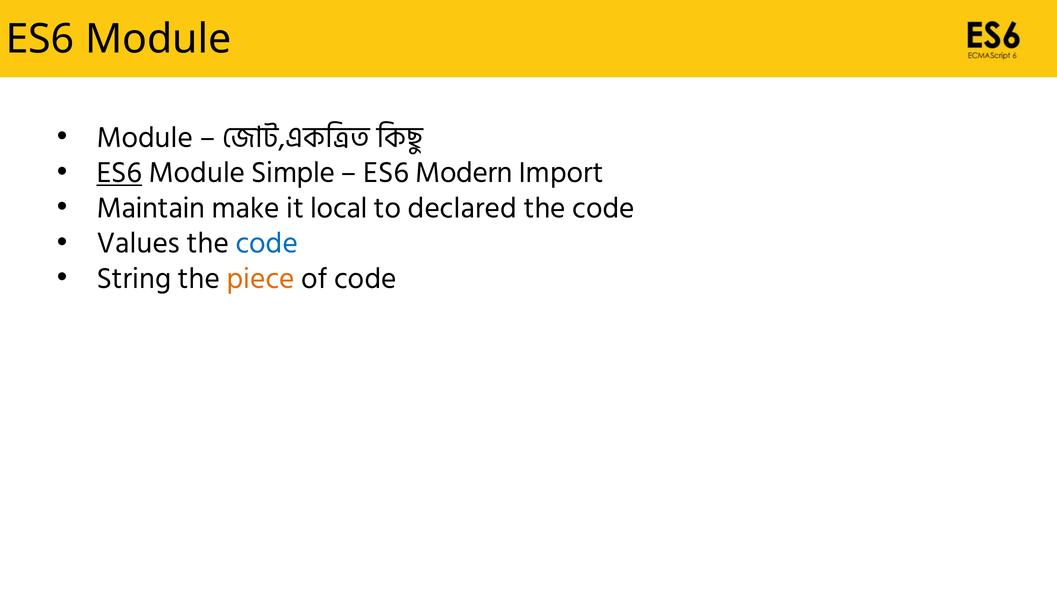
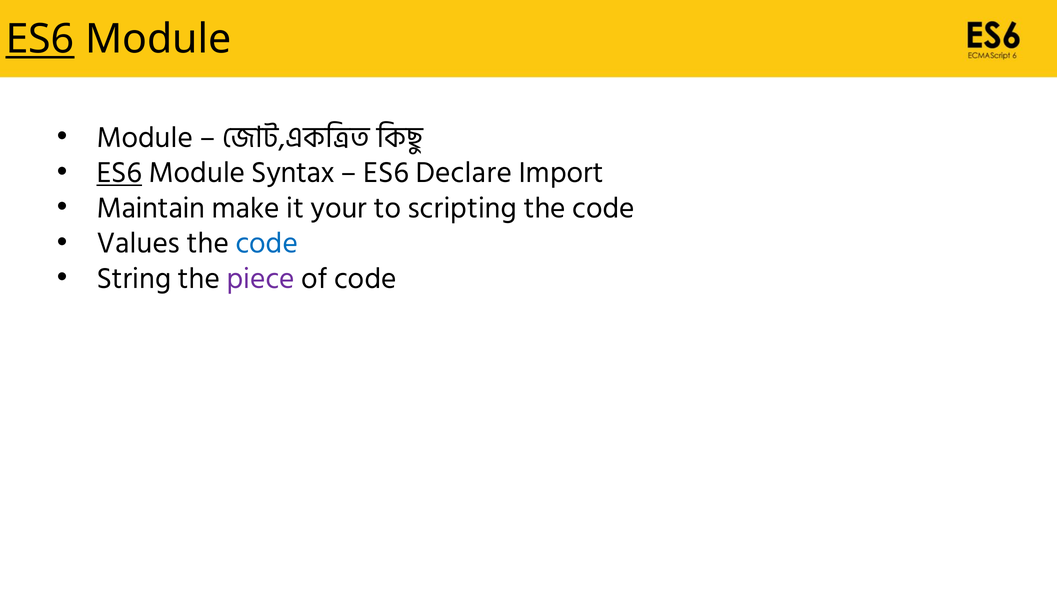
ES6 underline: none -> present (40, 39)
Simple: Simple -> Syntax (293, 172)
Modern: Modern -> Declare (464, 172)
local: local -> your (339, 208)
declared: declared -> scripting (462, 208)
piece colour: orange -> purple (261, 278)
